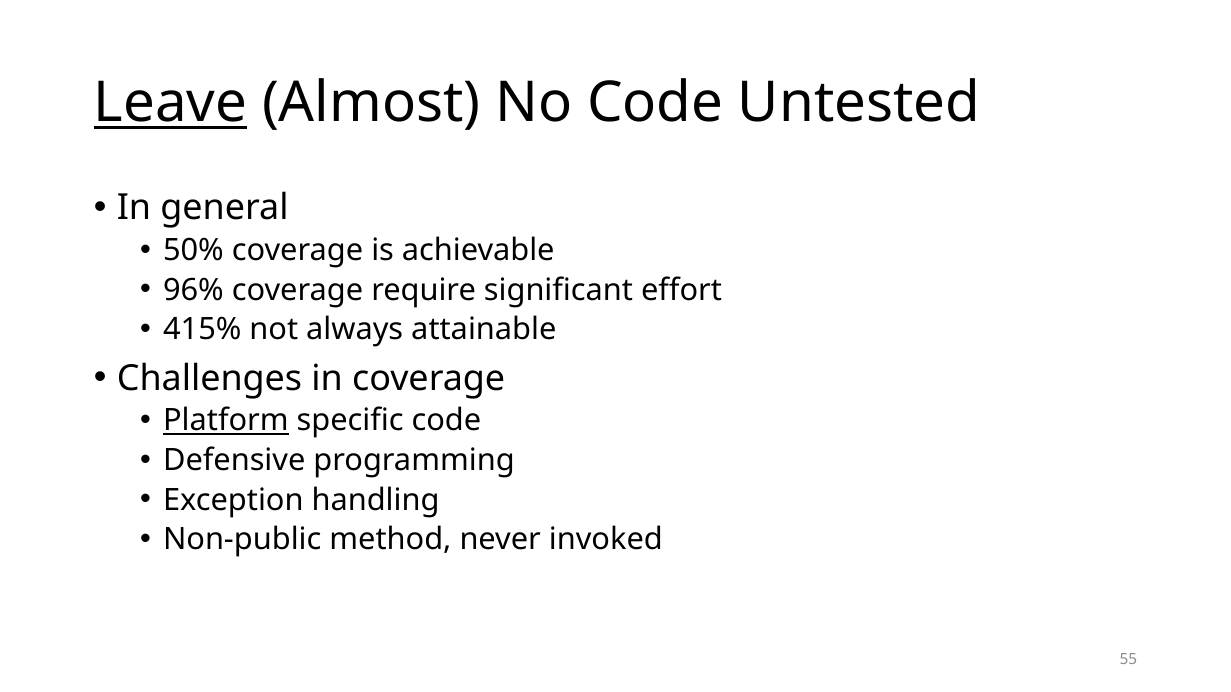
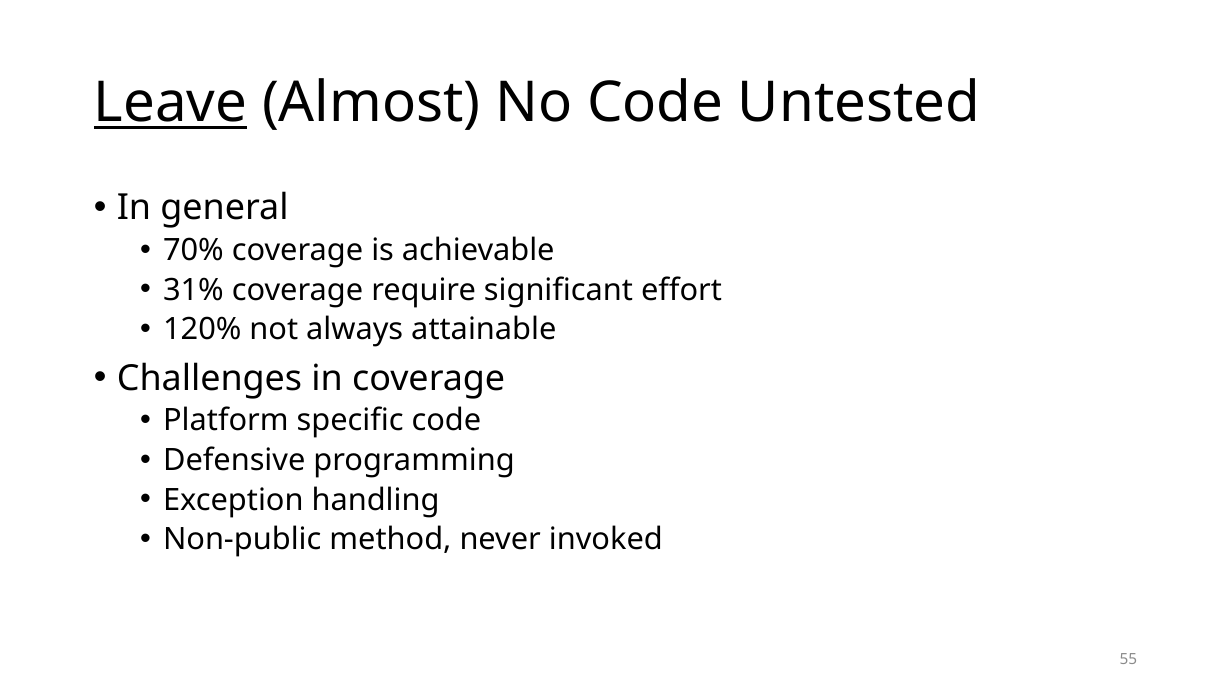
50%: 50% -> 70% (193, 251)
96%: 96% -> 31% (193, 290)
415%: 415% -> 120% (202, 330)
Platform underline: present -> none (226, 421)
